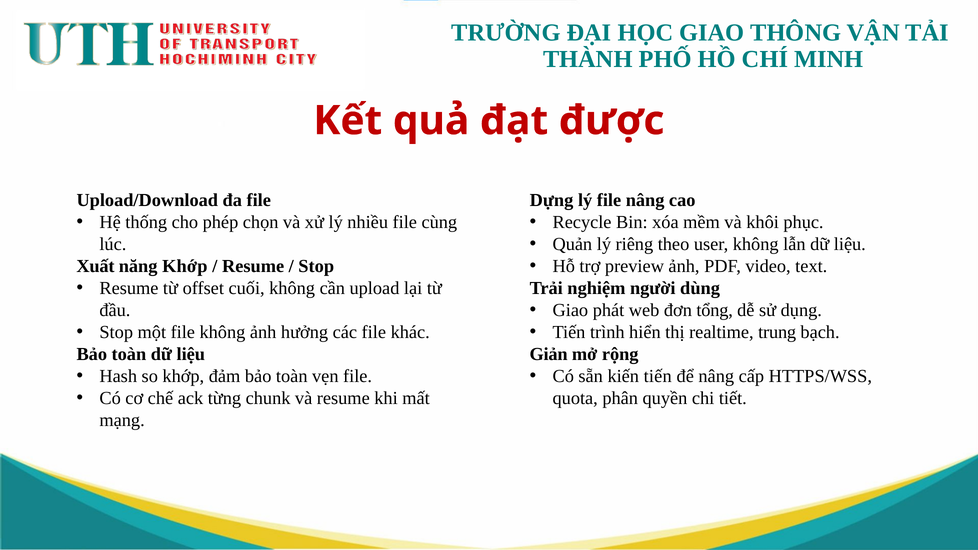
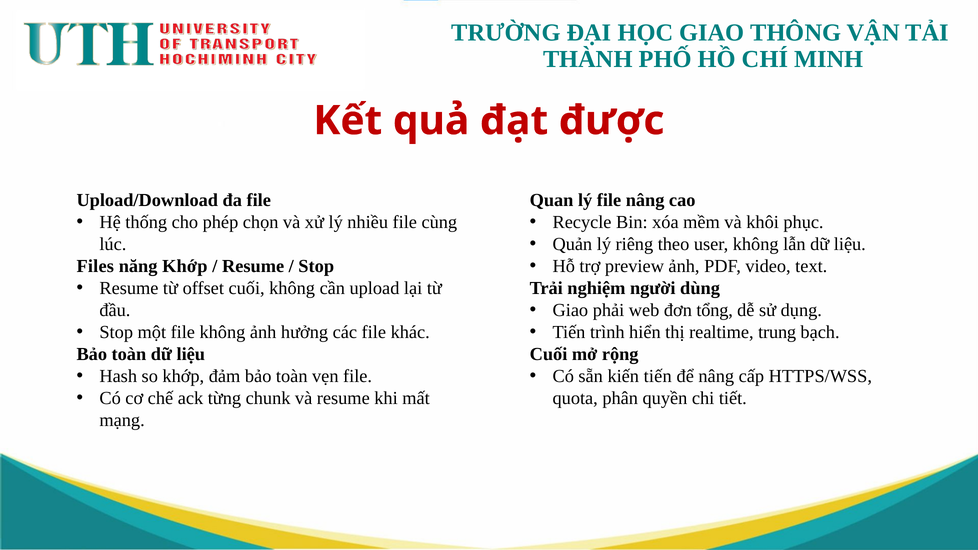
Dựng: Dựng -> Quan (552, 200)
Xuất: Xuất -> Files (95, 266)
phát: phát -> phải (609, 310)
Giản: Giản -> Cuối (548, 354)
